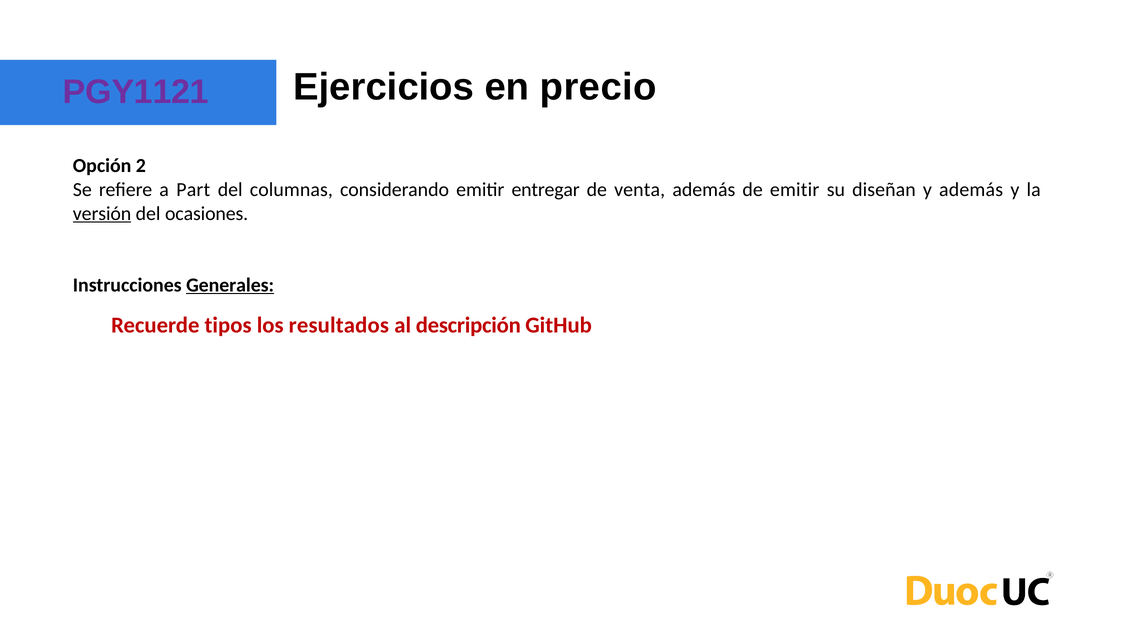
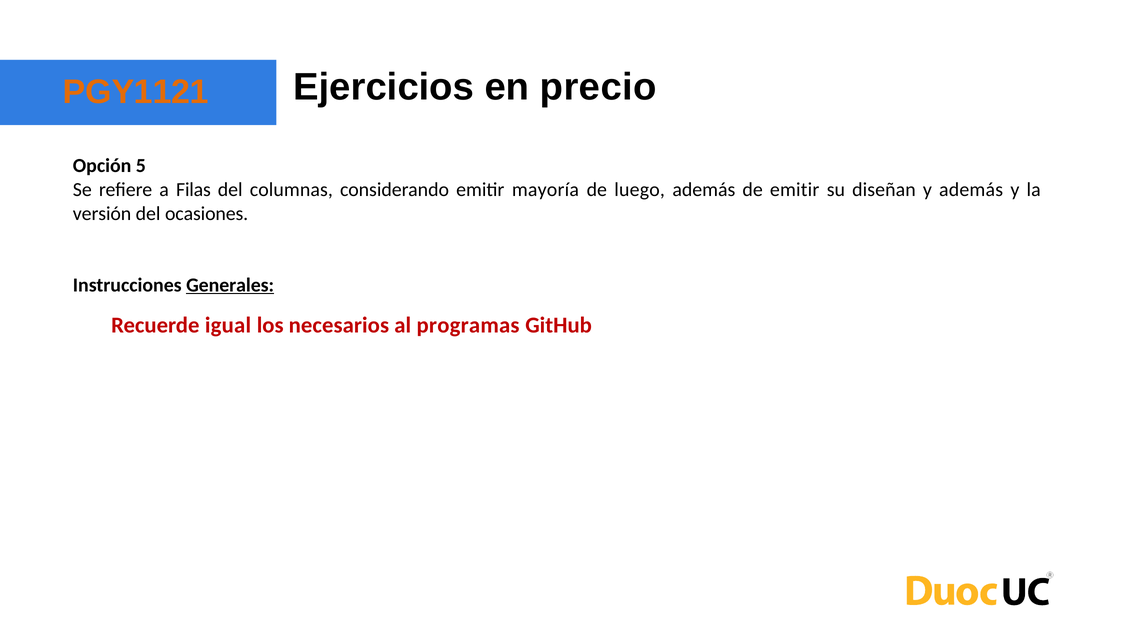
PGY1121 colour: purple -> orange (136, 92)
2: 2 -> 5 (141, 166)
Part: Part -> Filas (193, 190)
entregar: entregar -> mayoría (545, 190)
venta: venta -> luego (640, 190)
versión underline: present -> none (102, 213)
tipos: tipos -> igual (228, 325)
resultados: resultados -> necesarios (339, 325)
descripción: descripción -> programas (468, 325)
